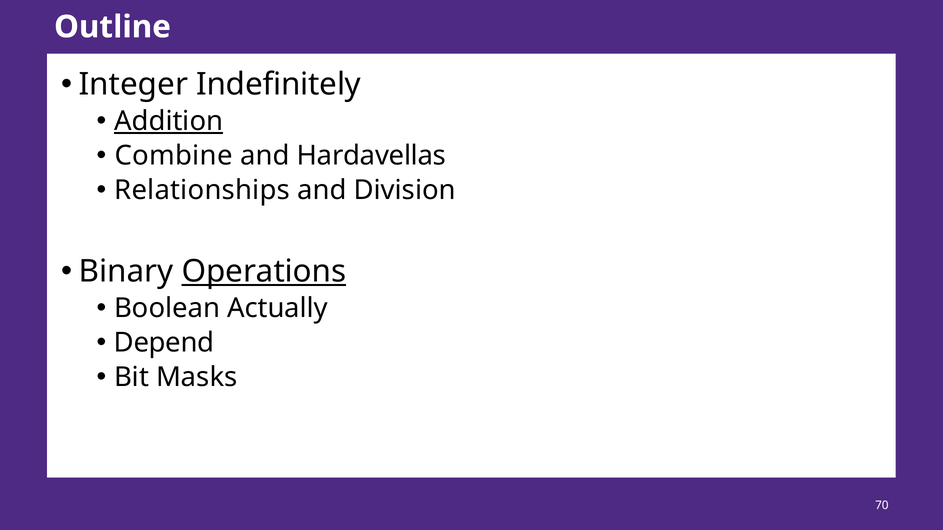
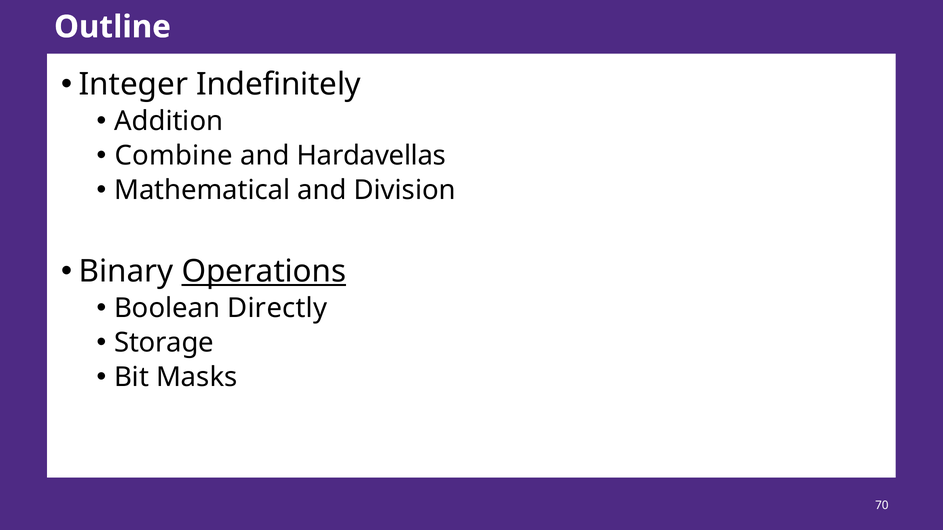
Addition underline: present -> none (169, 121)
Relationships: Relationships -> Mathematical (202, 190)
Actually: Actually -> Directly (277, 308)
Depend: Depend -> Storage (164, 343)
